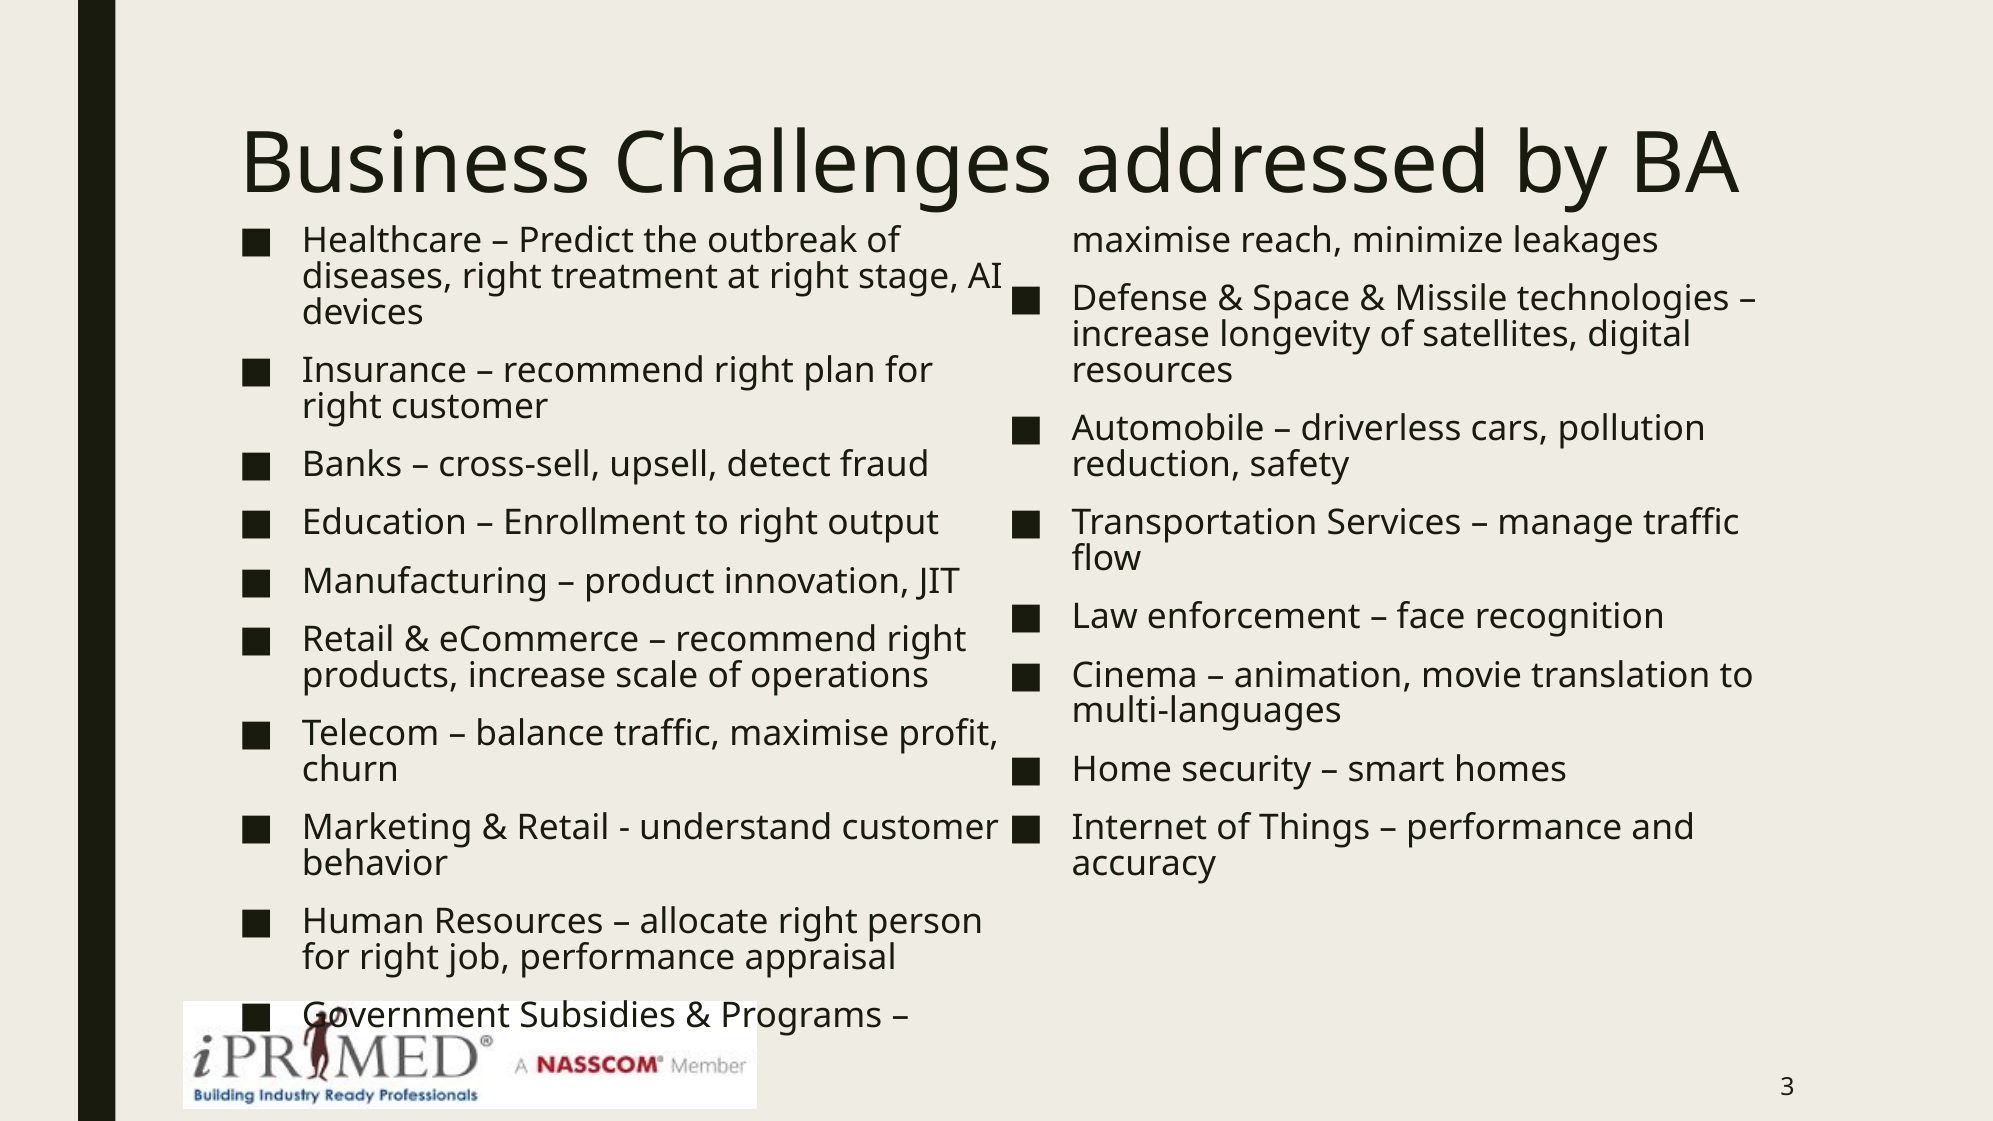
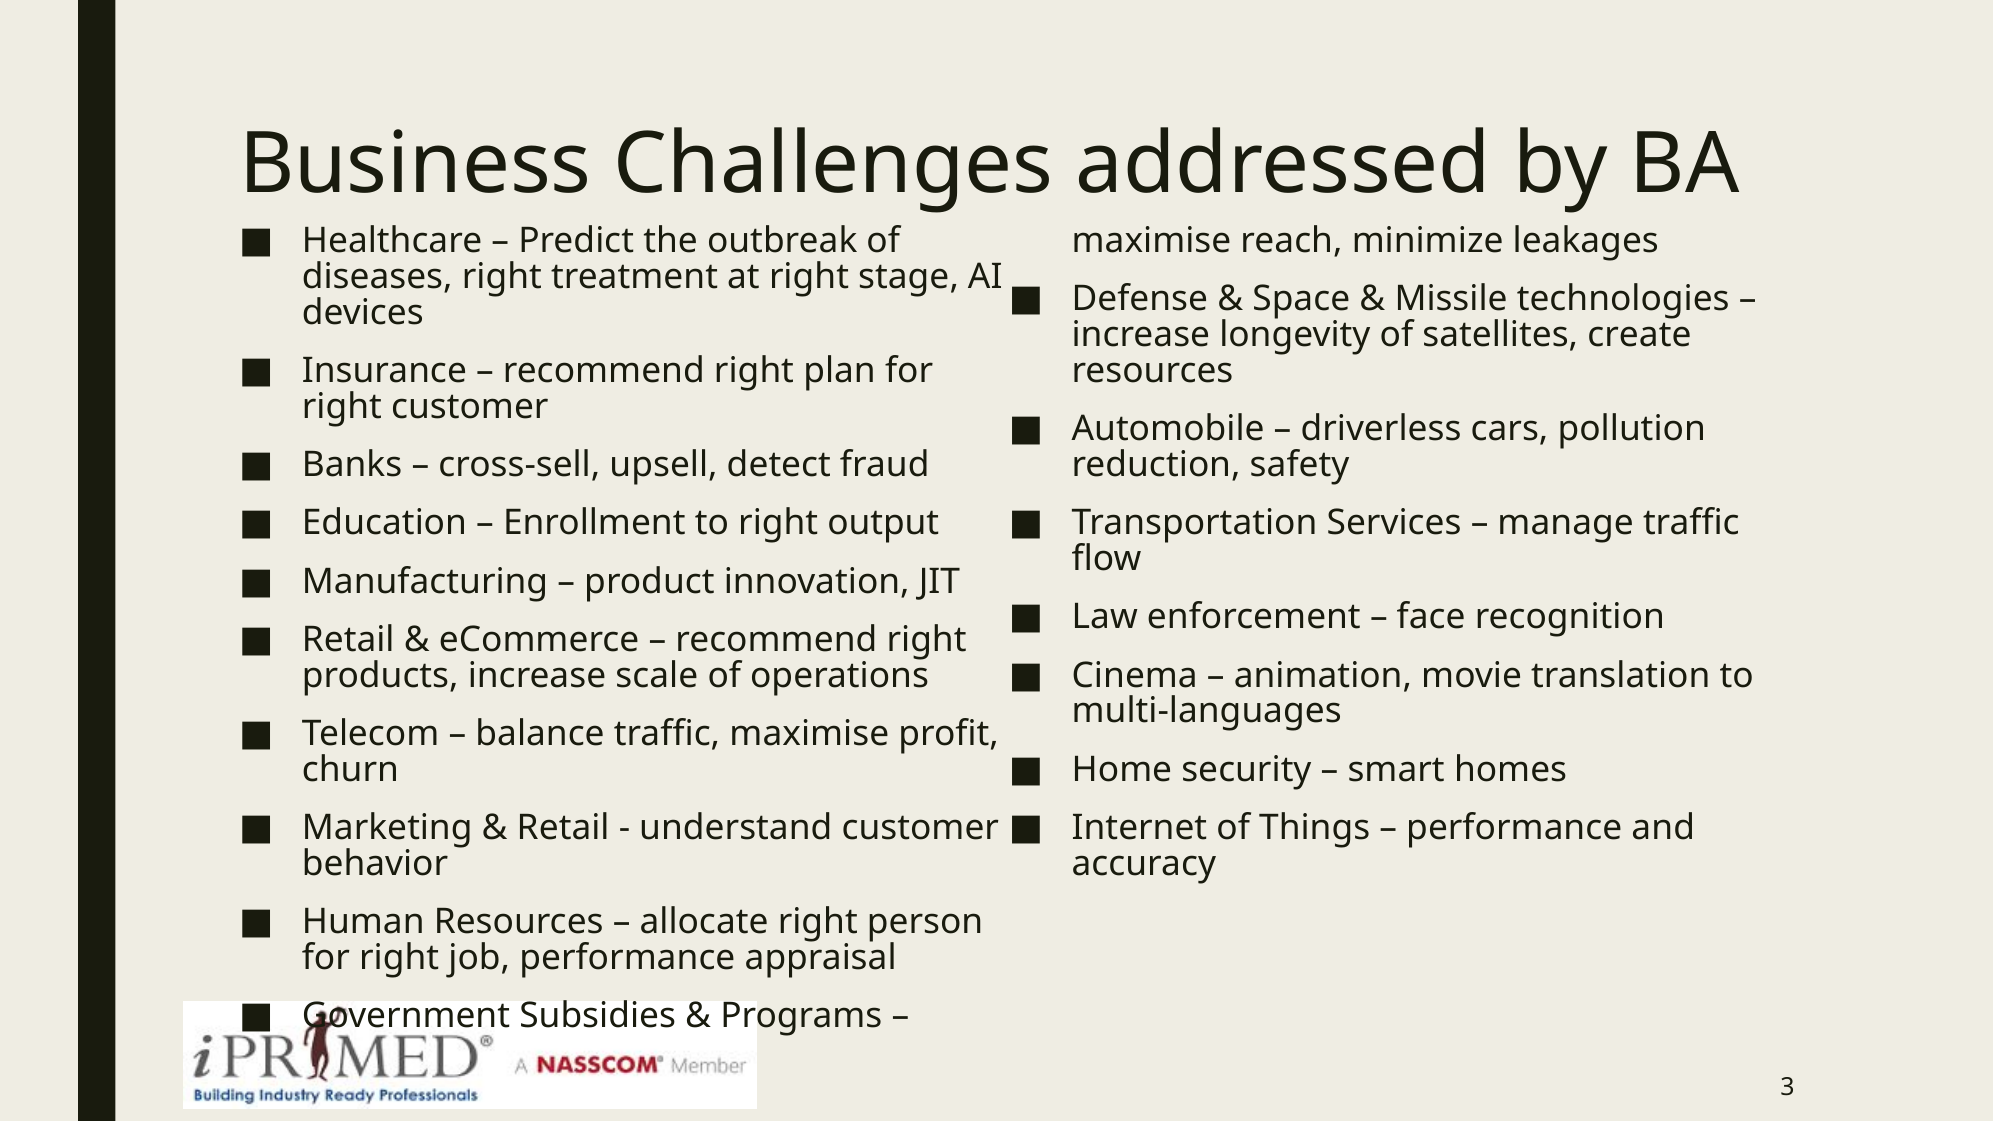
digital: digital -> create (1639, 335)
